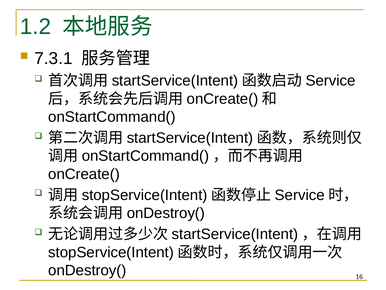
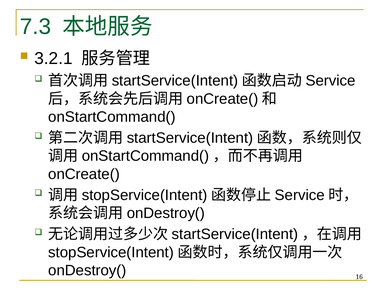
1.2: 1.2 -> 7.3 (36, 27)
7.3.1: 7.3.1 -> 3.2.1 (53, 58)
